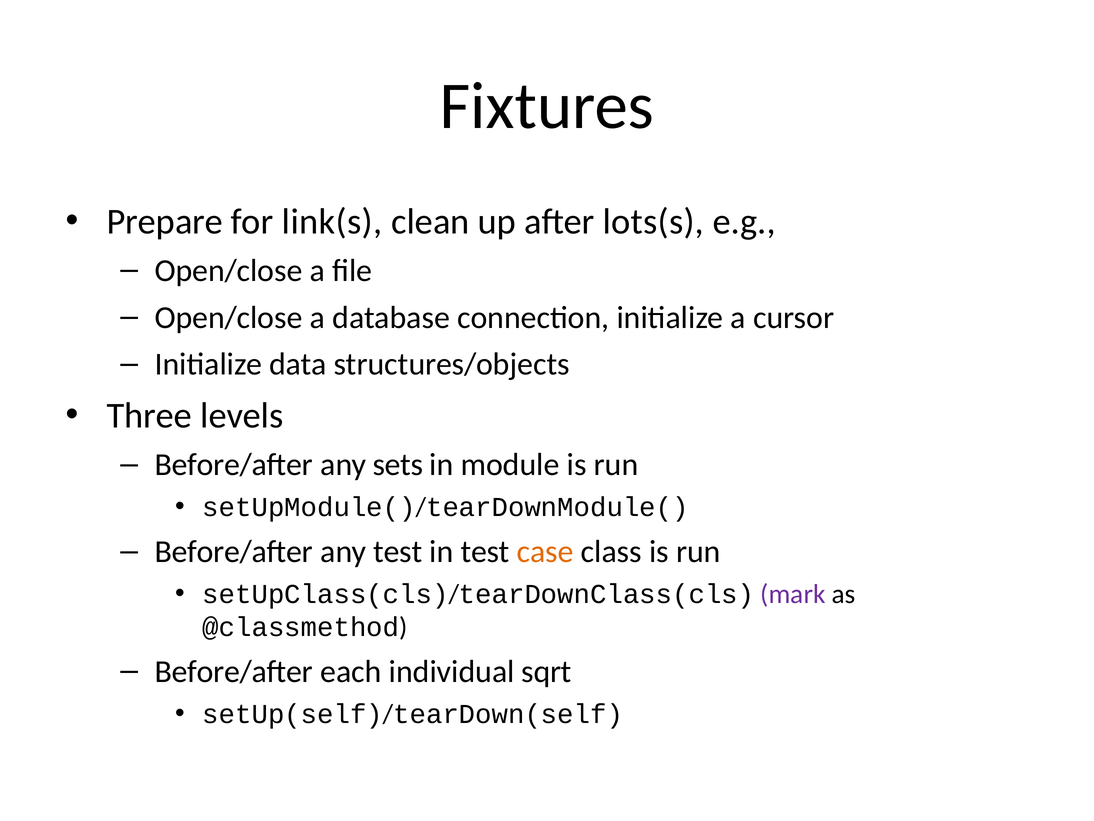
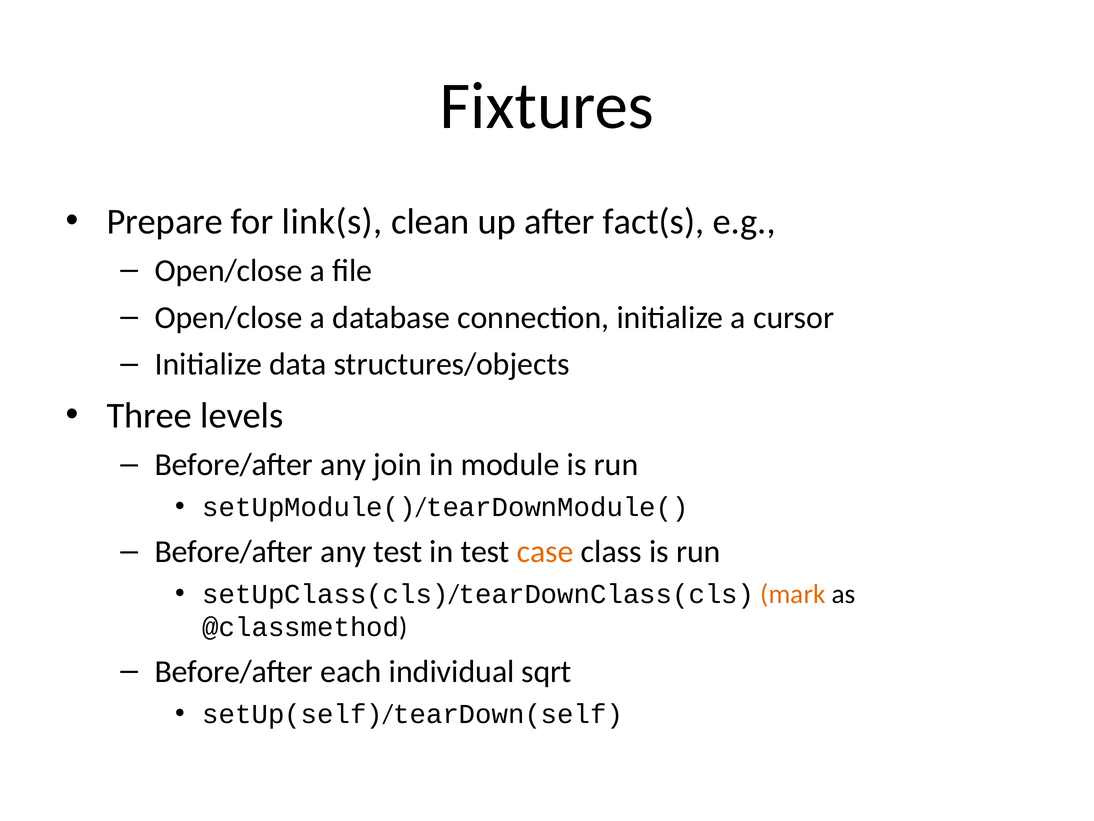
lots(s: lots(s -> fact(s (654, 221)
sets: sets -> join (398, 465)
mark colour: purple -> orange (793, 594)
